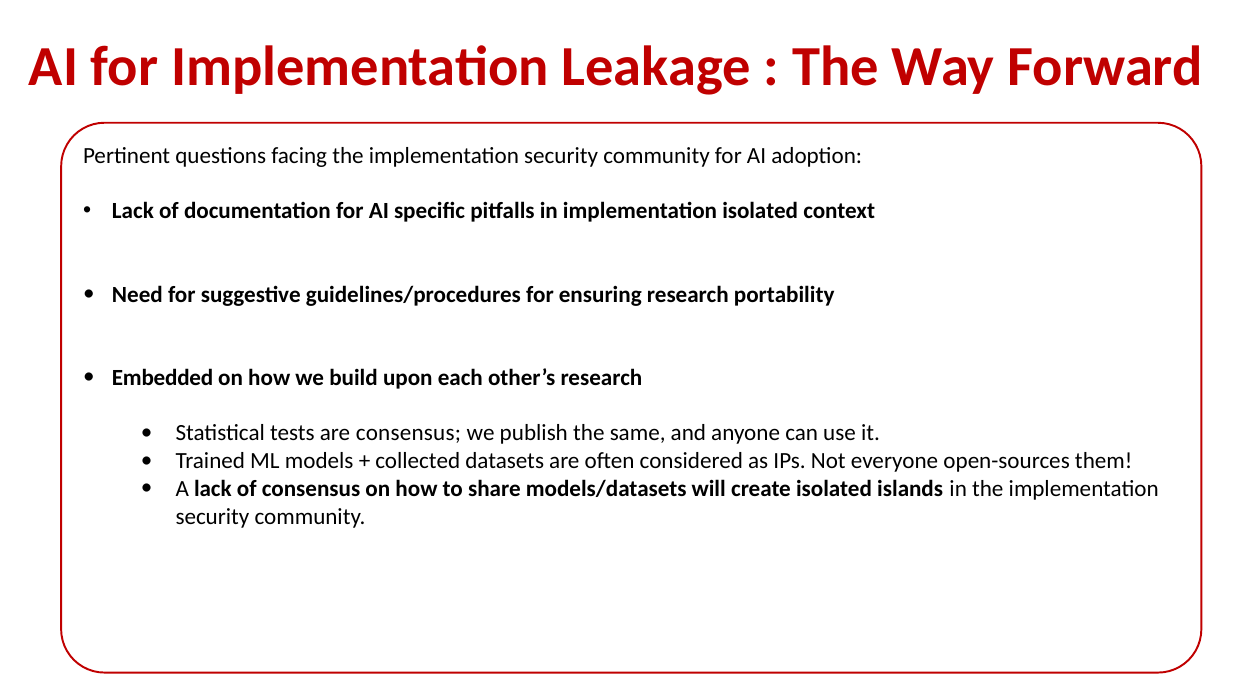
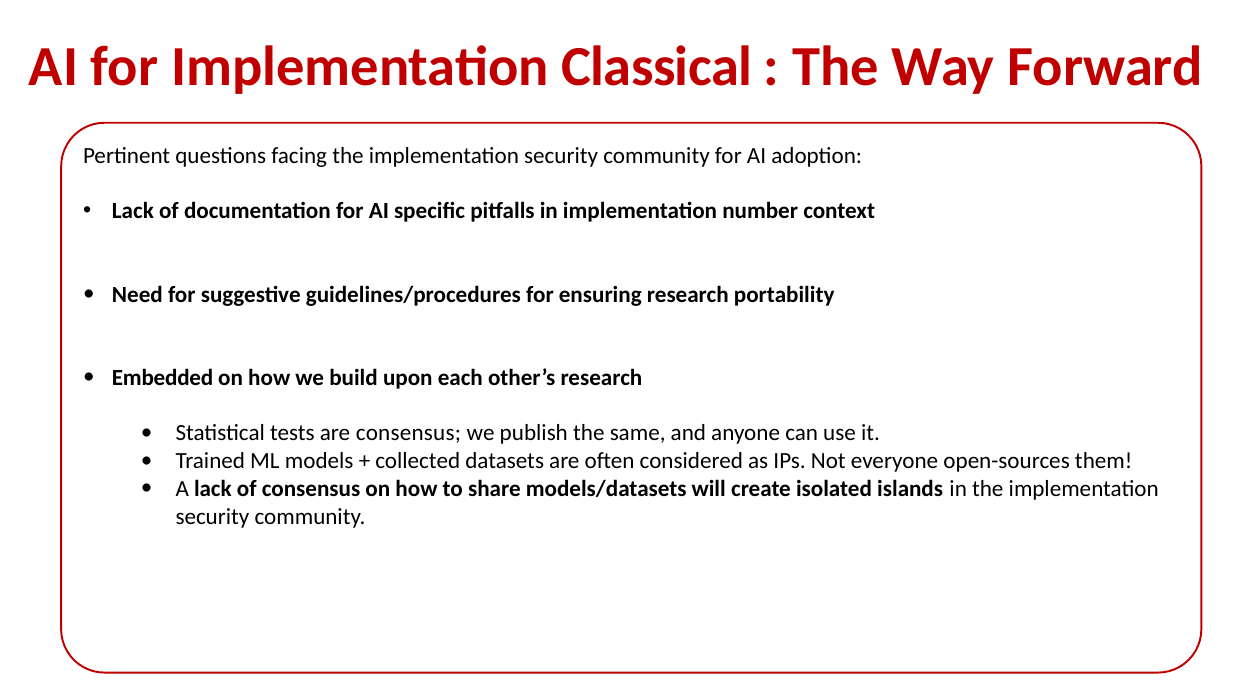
Leakage: Leakage -> Classical (657, 67)
implementation isolated: isolated -> number (760, 211)
